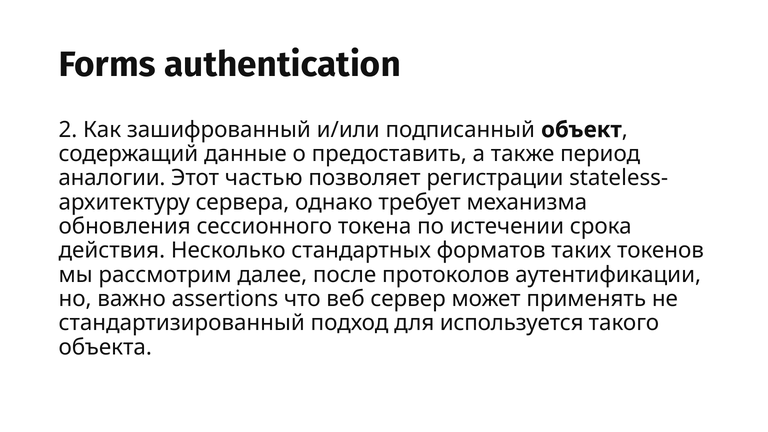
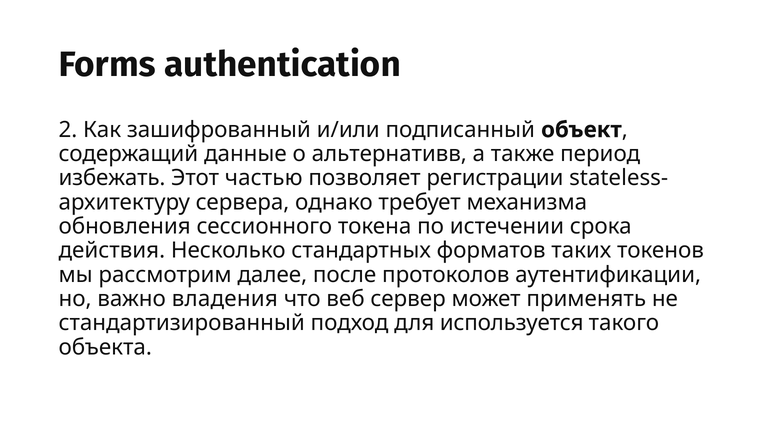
предоставить: предоставить -> альтернативв (389, 154)
аналогии: аналогии -> избежать (112, 178)
assertions: assertions -> владения (225, 299)
